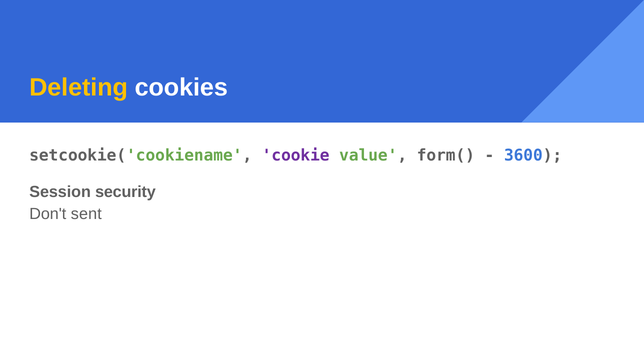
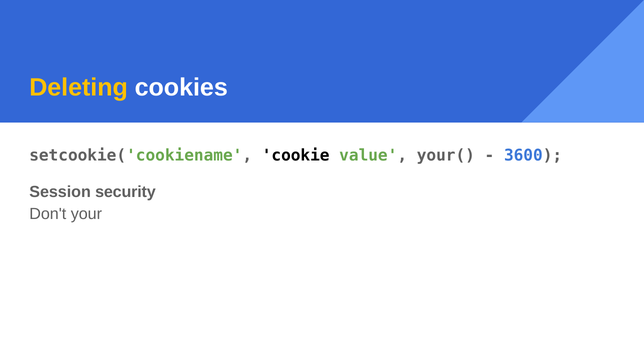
cookie colour: purple -> black (296, 155)
form(: form( -> your( (446, 155)
sent: sent -> your (86, 214)
